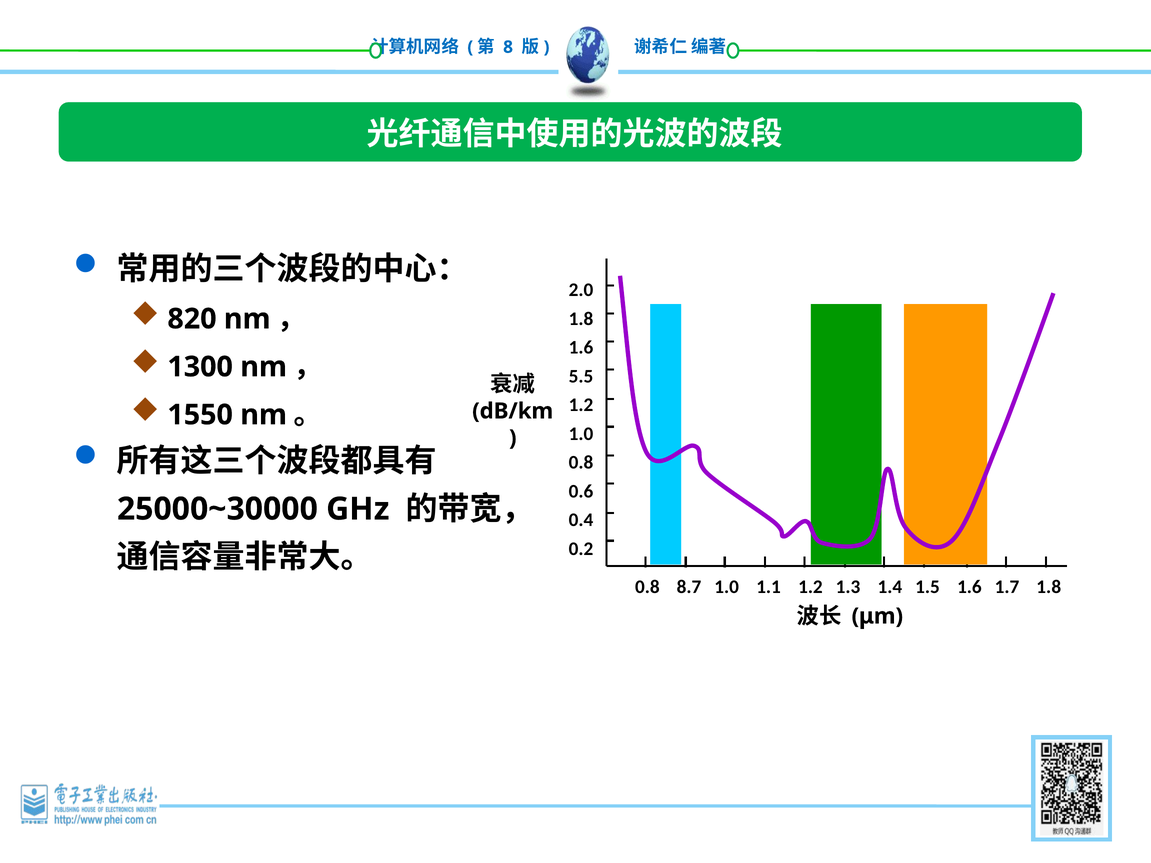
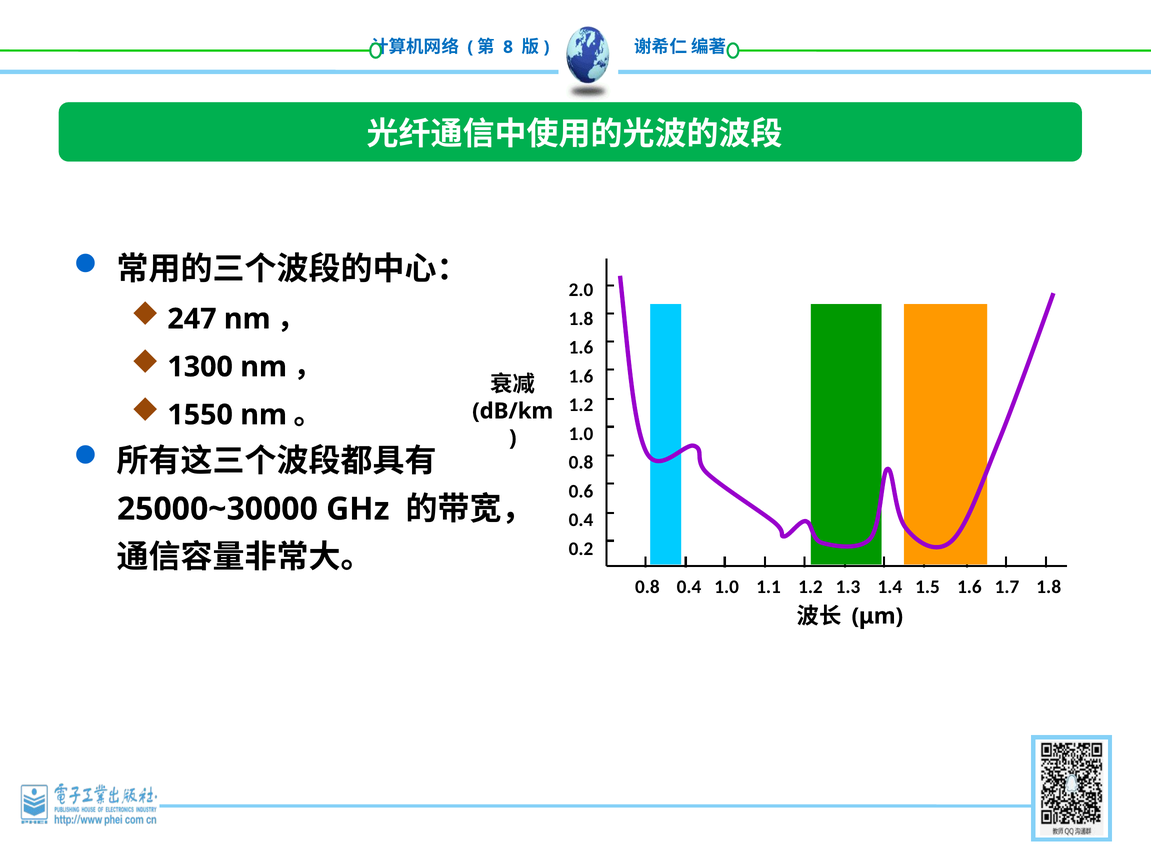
820: 820 -> 247 (192, 319)
5.5: 5.5 -> 1.6 (581, 376)
0.8 8.7: 8.7 -> 0.4 (689, 587)
